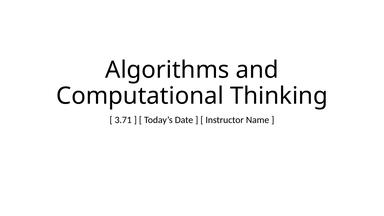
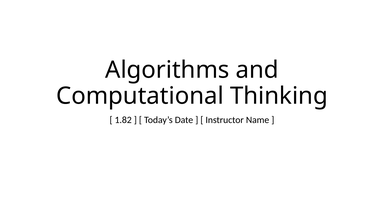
3.71: 3.71 -> 1.82 (123, 120)
